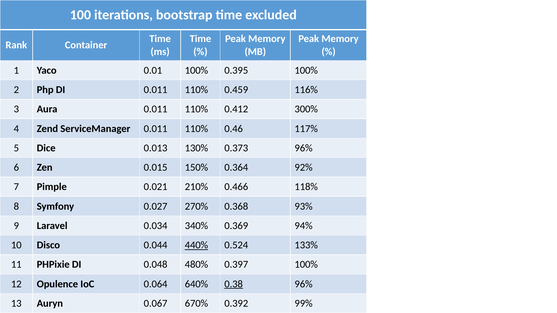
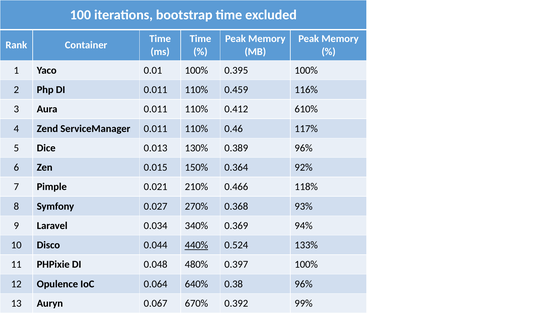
300%: 300% -> 610% (306, 109)
0.373: 0.373 -> 0.389 (236, 148)
0.38 underline: present -> none (234, 284)
